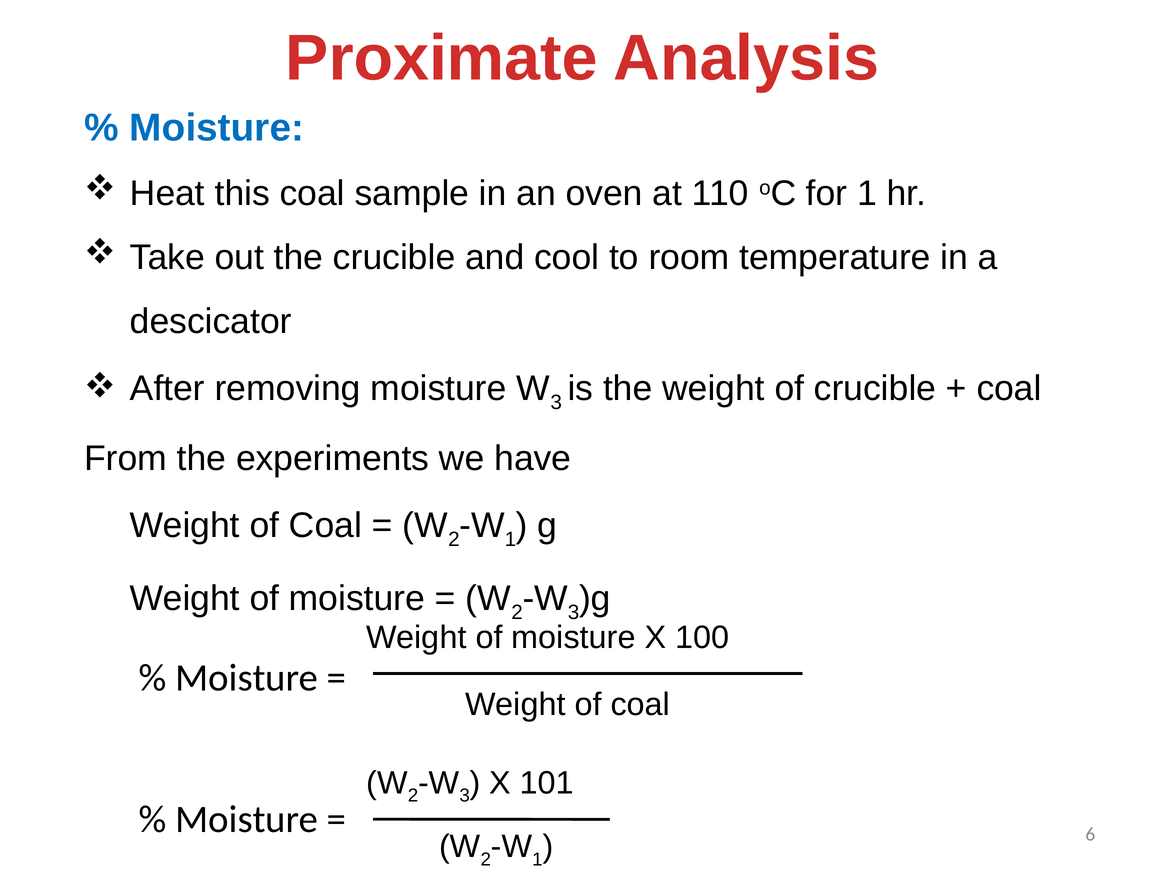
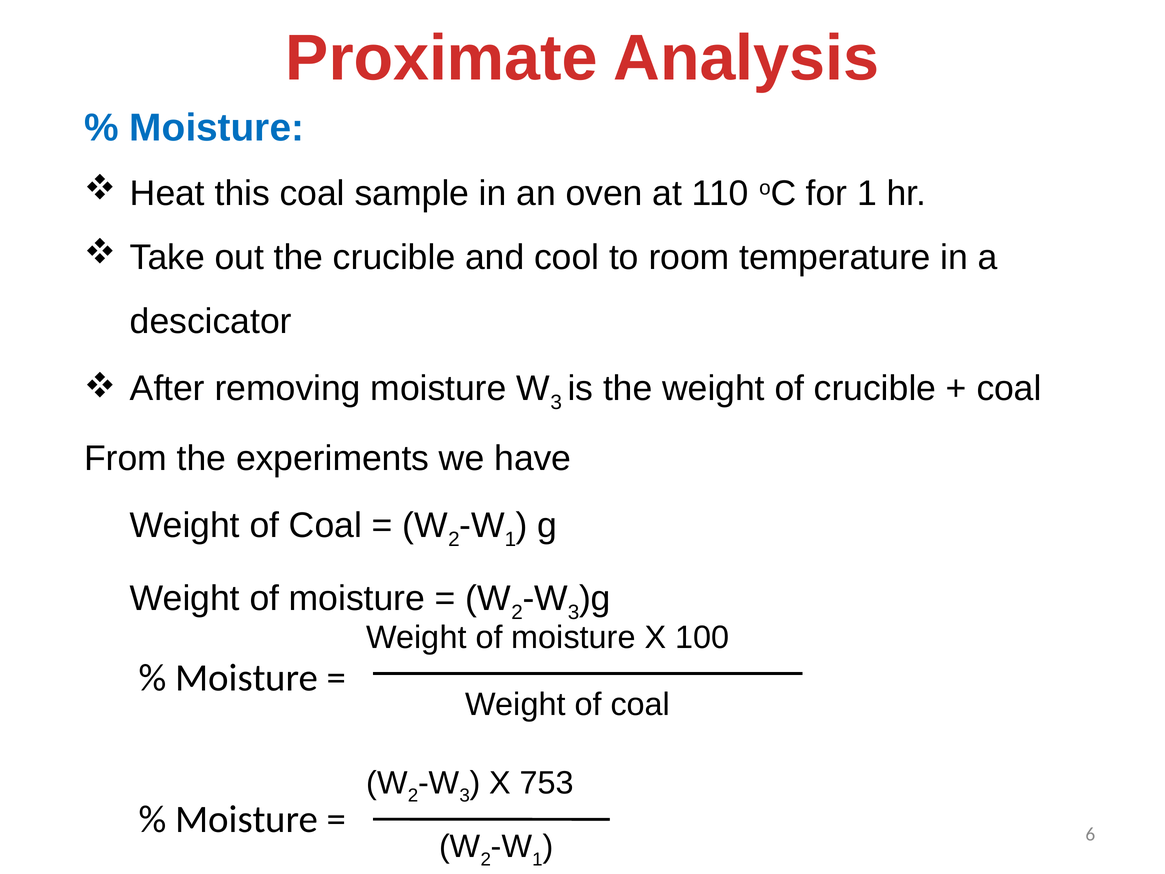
101: 101 -> 753 (547, 783)
